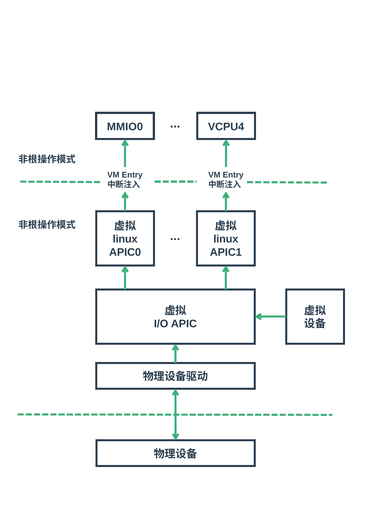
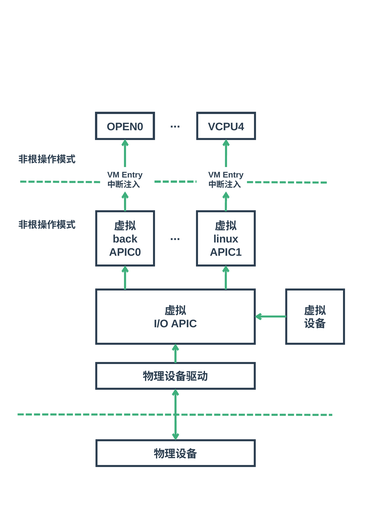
MMIO0: MMIO0 -> OPEN0 (125, 127)
linux: linux -> back (125, 239)
